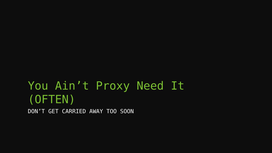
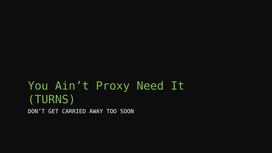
OFTEN: OFTEN -> TURNS (52, 100)
